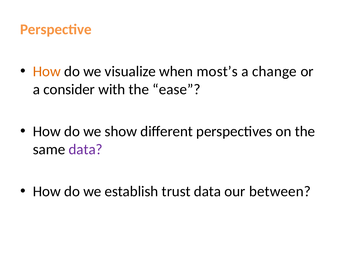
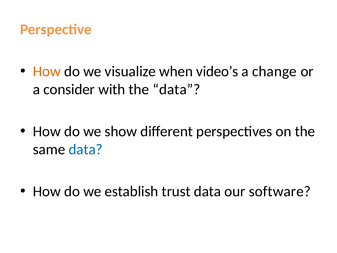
most’s: most’s -> video’s (217, 71)
the ease: ease -> data (176, 89)
data colour: purple -> blue (86, 149)
between: between -> software (280, 191)
